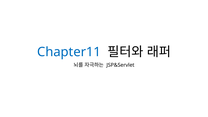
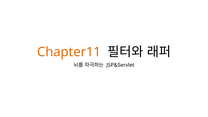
Chapter11 colour: blue -> orange (69, 52)
